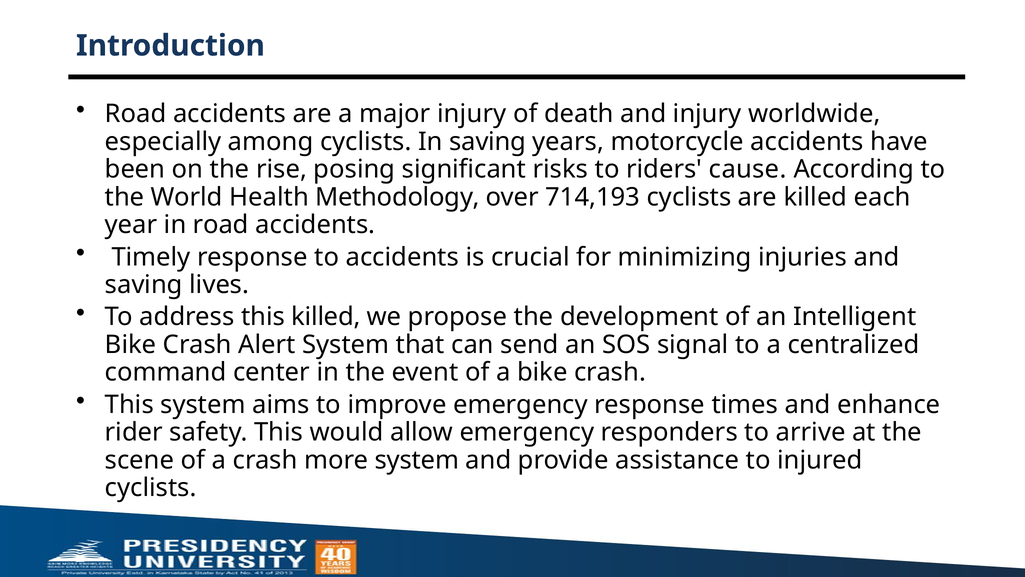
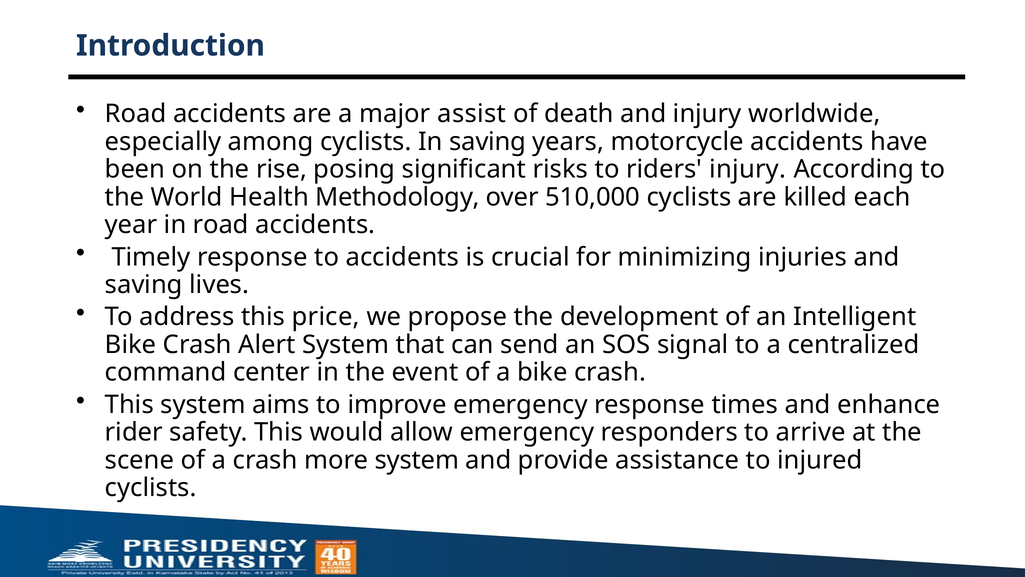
major injury: injury -> assist (472, 114)
riders cause: cause -> injury (748, 169)
714,193: 714,193 -> 510,000 (593, 197)
this killed: killed -> price (326, 317)
